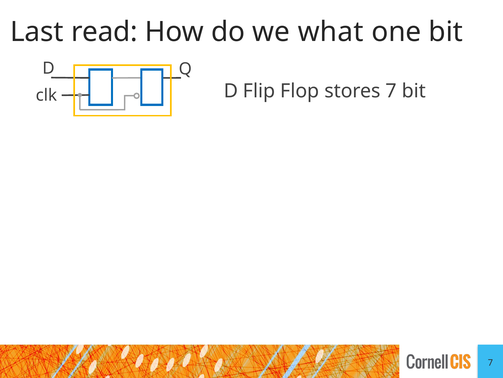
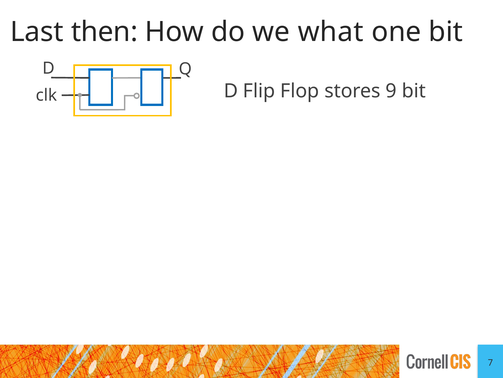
read: read -> then (104, 32)
stores 7: 7 -> 9 (391, 91)
